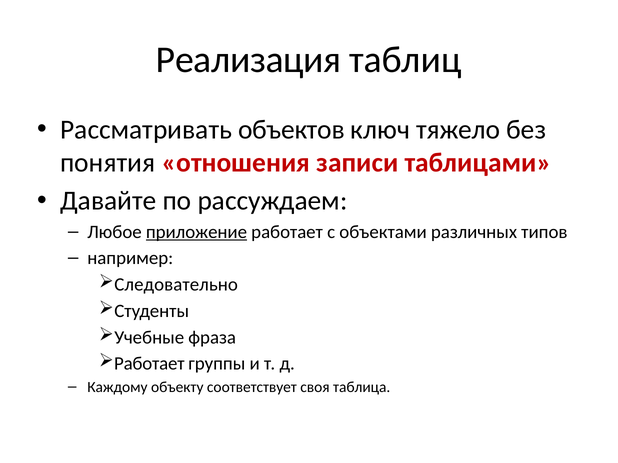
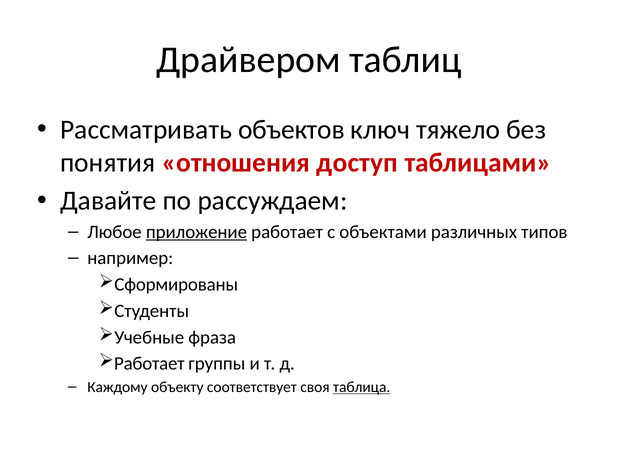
Реализация: Реализация -> Драйвером (248, 60)
записи: записи -> доступ (357, 163)
Следовательно: Следовательно -> Сформированы (176, 285)
таблица underline: none -> present (362, 388)
